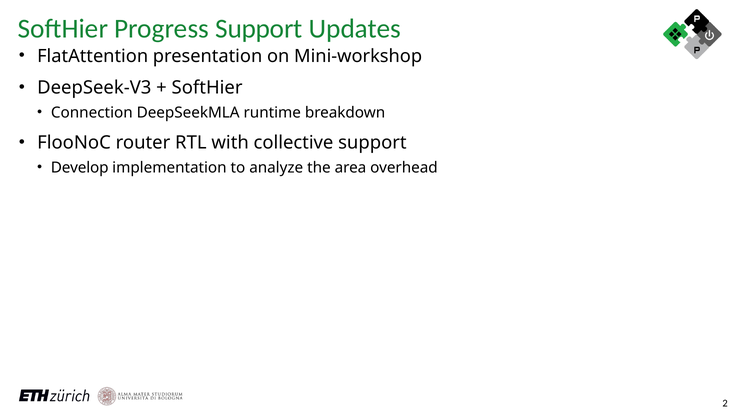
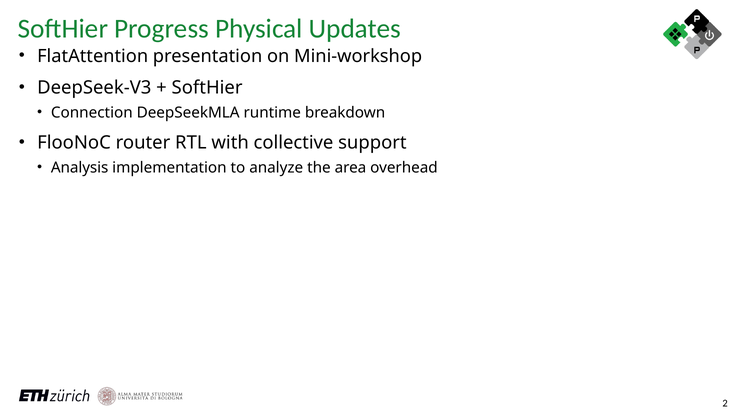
Progress Support: Support -> Physical (259, 29)
Develop: Develop -> Analysis (80, 168)
